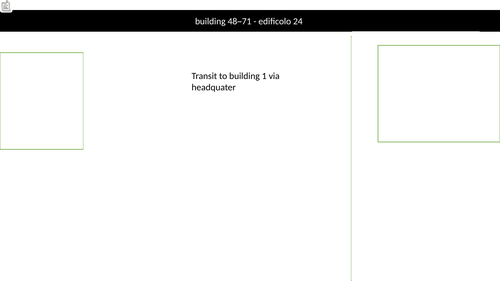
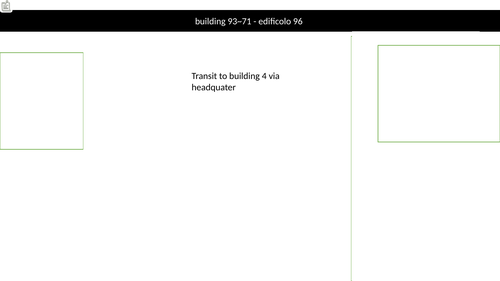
48~71: 48~71 -> 93~71 (240, 22)
24: 24 -> 96 (298, 22)
1: 1 -> 4 (264, 76)
